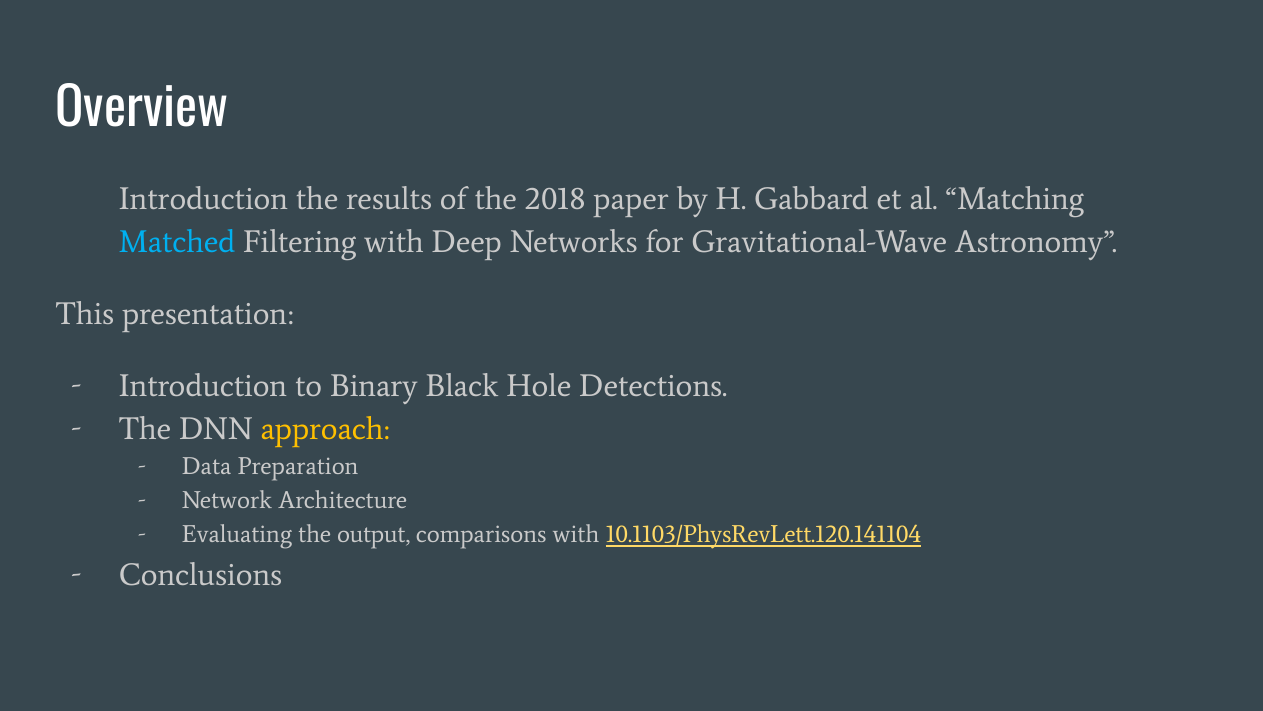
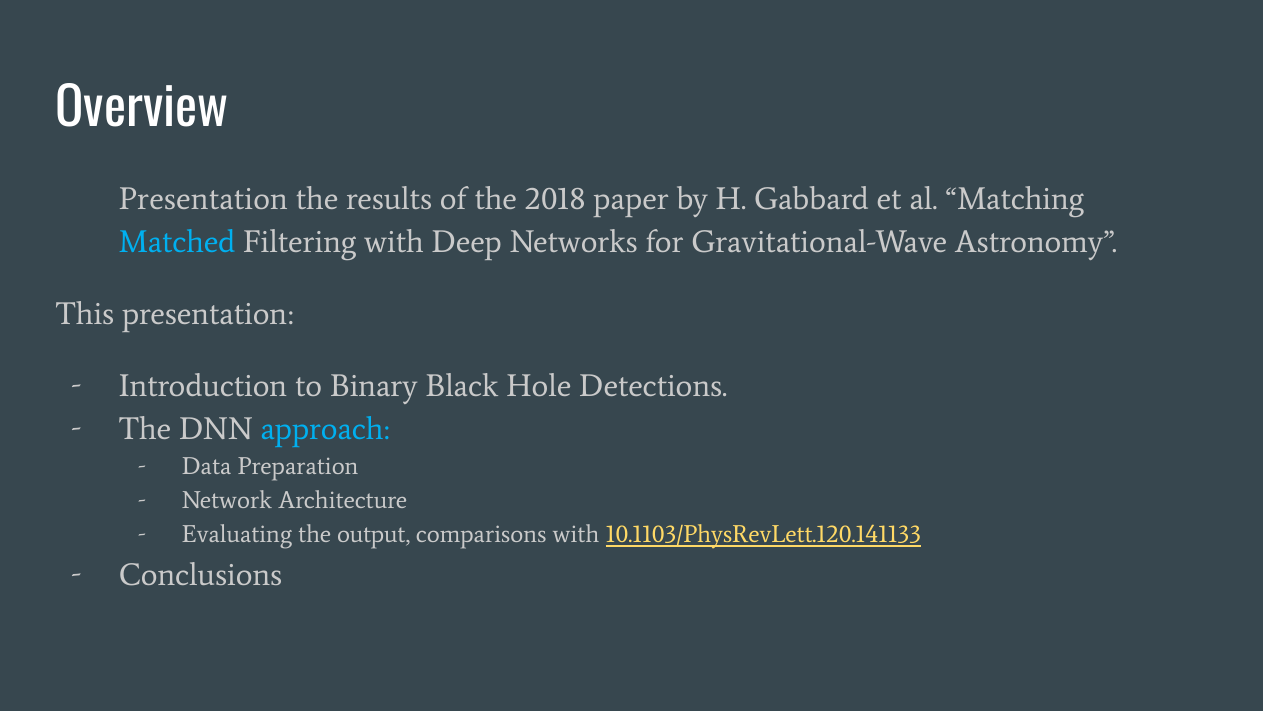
Introduction: Introduction -> Presentation (203, 199)
approach colour: yellow -> light blue (325, 429)
10.1103/PhysRevLett.120.141104: 10.1103/PhysRevLett.120.141104 -> 10.1103/PhysRevLett.120.141133 (763, 534)
